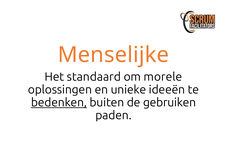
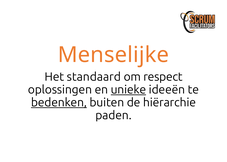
morele: morele -> respect (163, 77)
unieke underline: none -> present (128, 90)
gebruiken: gebruiken -> hiërarchie (170, 102)
